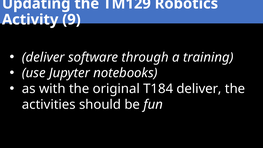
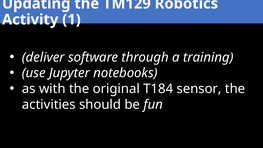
9: 9 -> 1 (71, 20)
T184 deliver: deliver -> sensor (199, 89)
